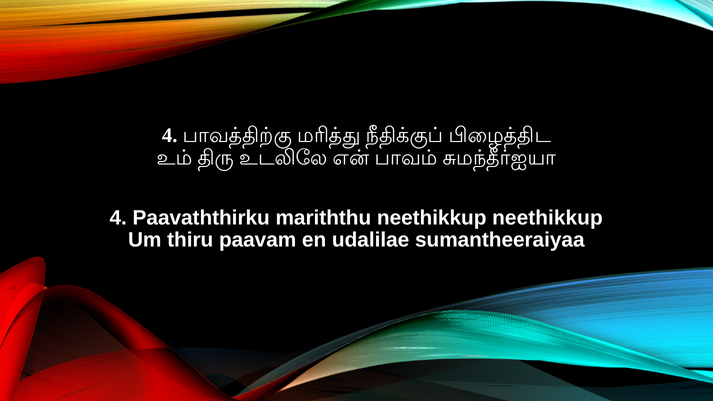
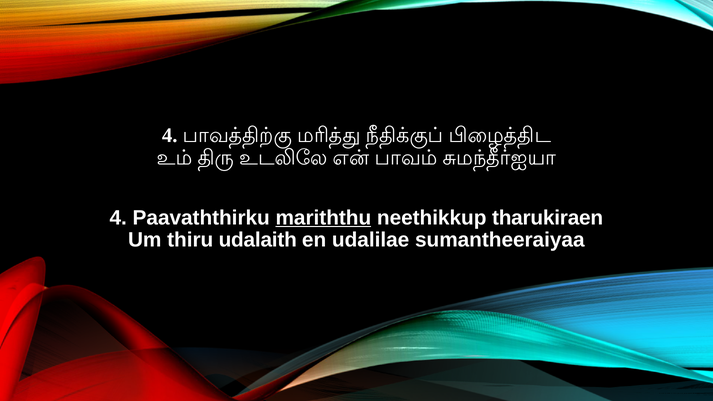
mariththu underline: none -> present (323, 218)
neethikkup neethikkup: neethikkup -> tharukiraen (548, 218)
paavam: paavam -> udalaith (258, 240)
